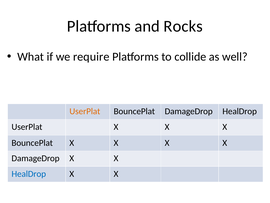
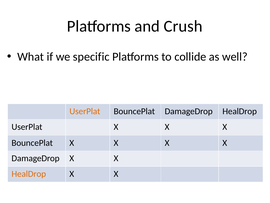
Rocks: Rocks -> Crush (183, 26)
require: require -> specific (91, 57)
HealDrop colour: blue -> orange (29, 174)
